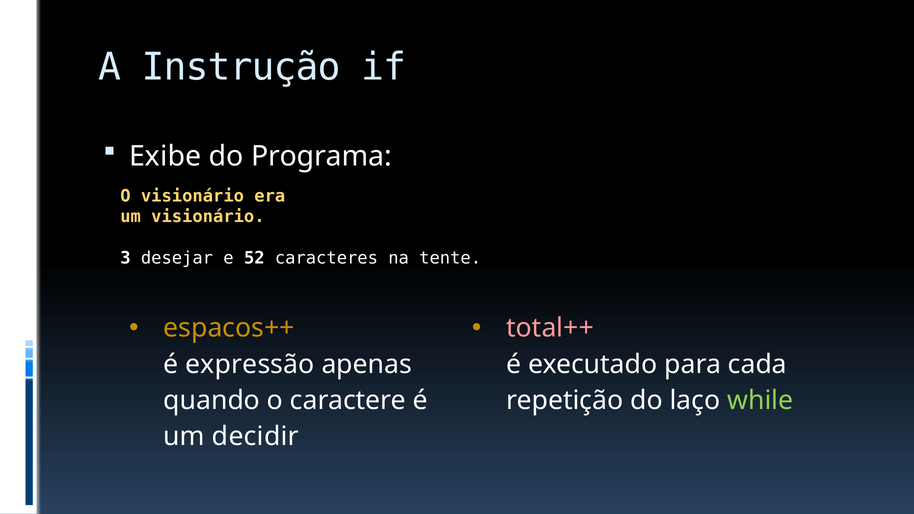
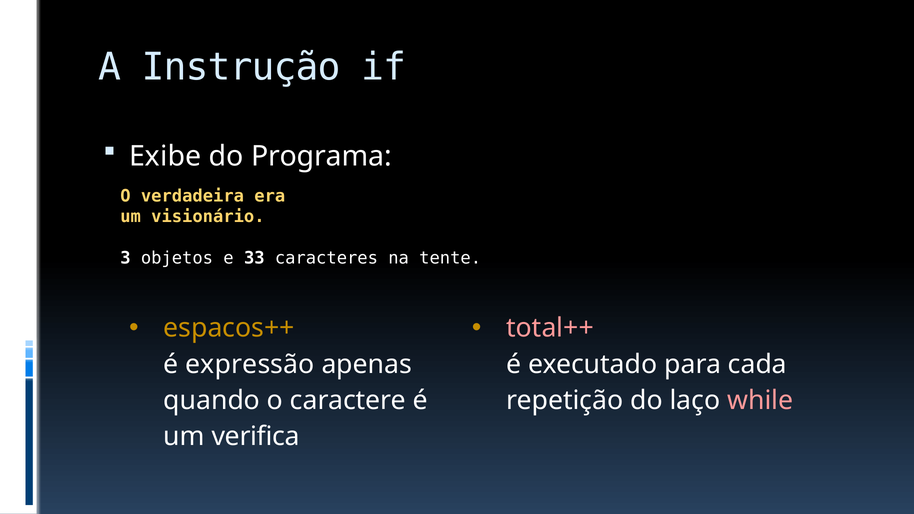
O visionário: visionário -> verdadeira (192, 196)
desejar: desejar -> objetos (177, 258)
52: 52 -> 33 (254, 258)
while colour: light green -> pink (760, 401)
decidir: decidir -> verifica (256, 437)
